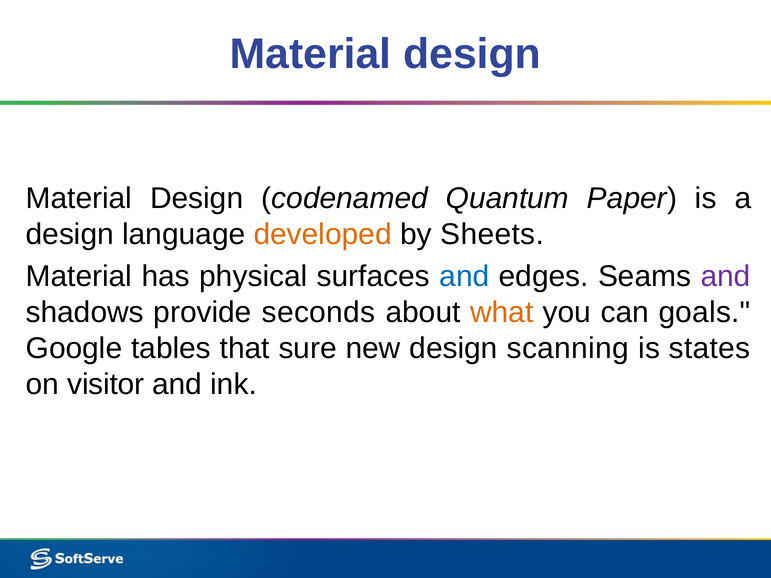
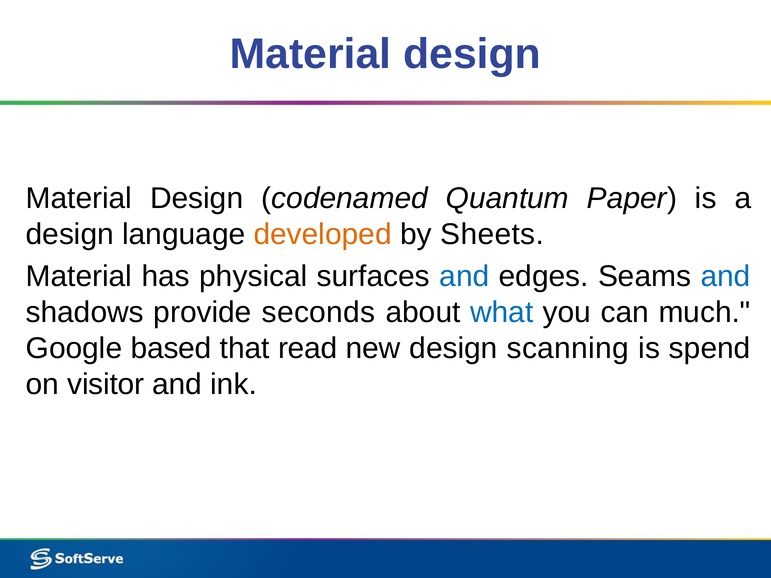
and colour: purple -> blue (726, 277)
what colour: orange -> blue (502, 313)
goals: goals -> much (705, 313)
tables: tables -> based (171, 349)
sure: sure -> read (308, 349)
states: states -> spend (710, 349)
